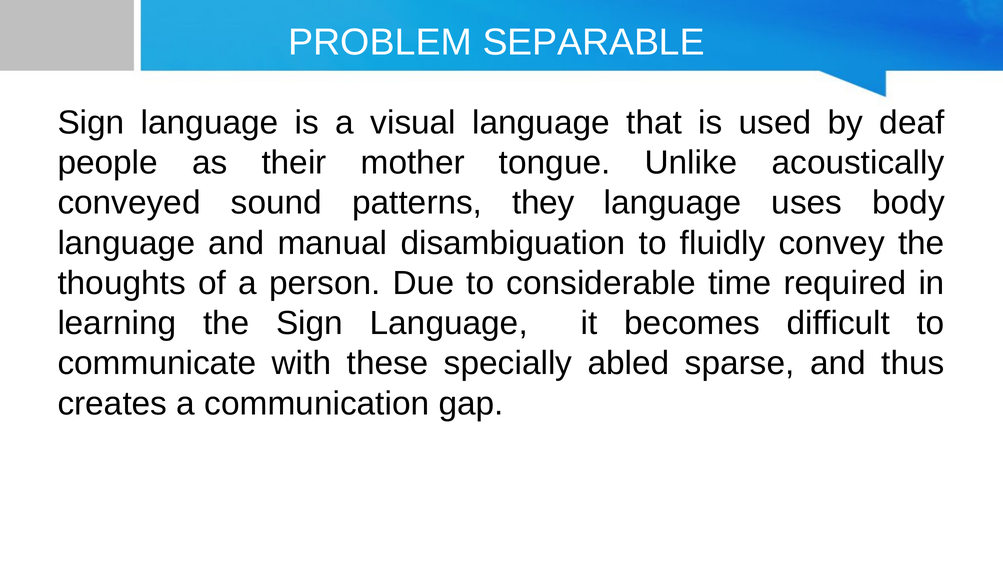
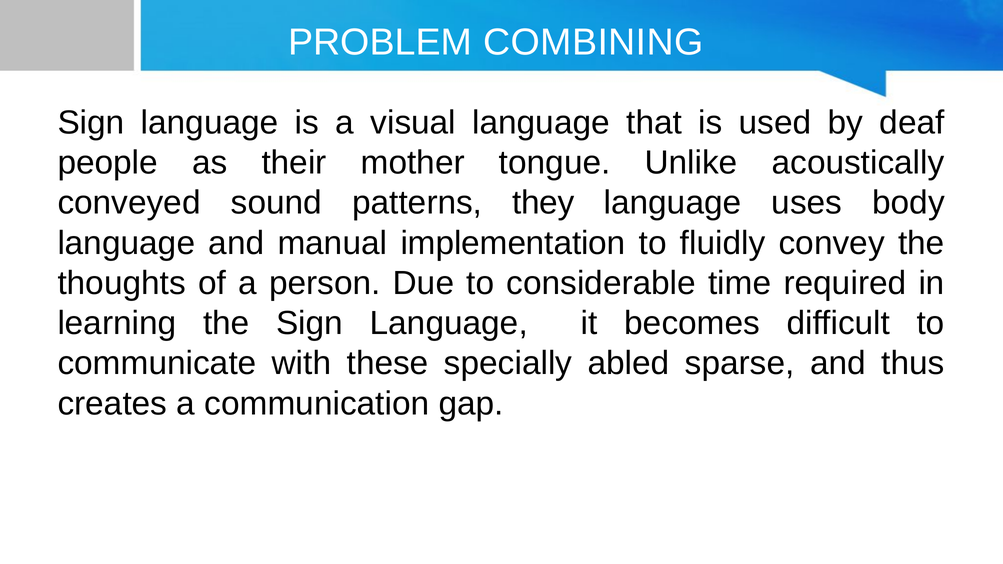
SEPARABLE: SEPARABLE -> COMBINING (593, 42)
disambiguation: disambiguation -> implementation (513, 243)
